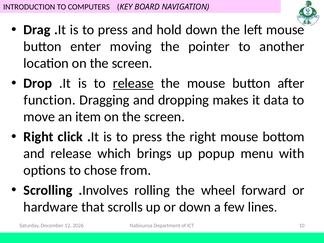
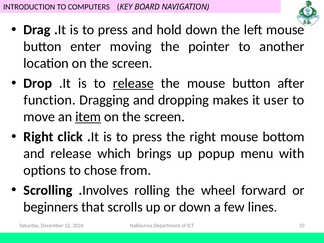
data: data -> user (276, 100)
item underline: none -> present (88, 117)
hardware: hardware -> beginners (51, 207)
